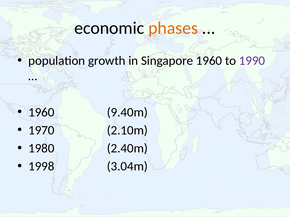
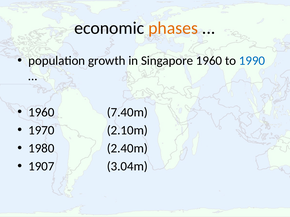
1990 colour: purple -> blue (252, 61)
9.40m: 9.40m -> 7.40m (127, 112)
1998: 1998 -> 1907 (41, 167)
